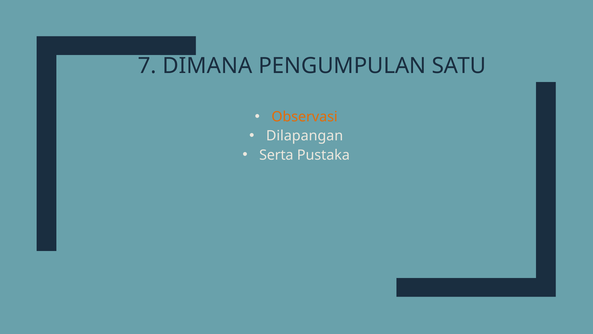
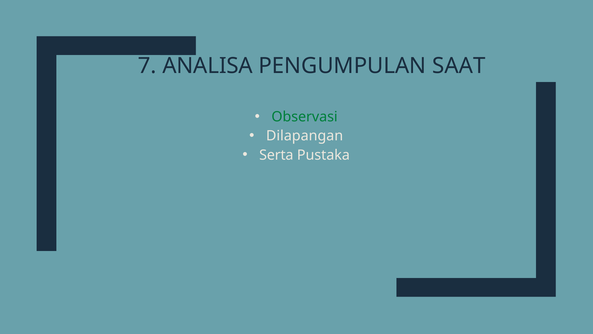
DIMANA: DIMANA -> ANALISA (208, 66)
SATU: SATU -> SAAT (459, 66)
Observasi colour: orange -> green (305, 117)
